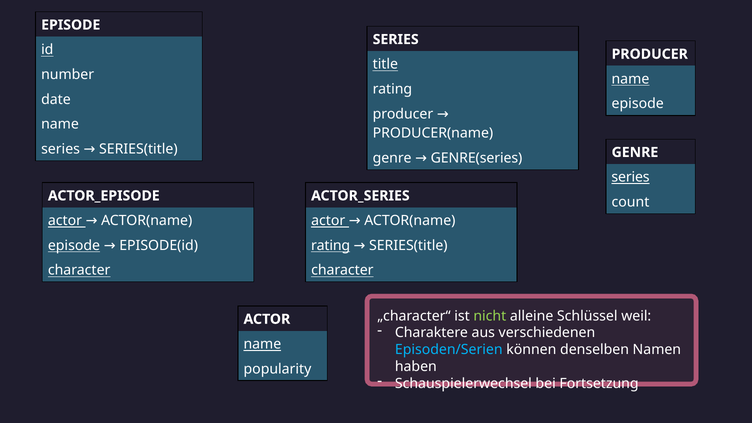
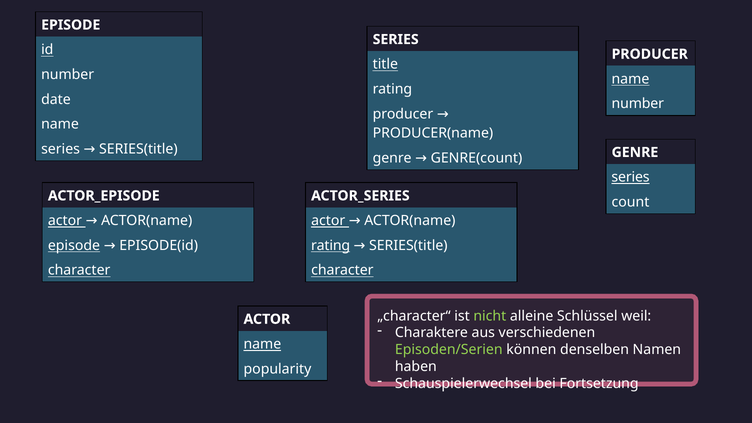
episode: episode -> number (638, 104)
GENRE(series: GENRE(series -> GENRE(count (476, 158)
Episoden/Serien colour: light blue -> light green (449, 350)
